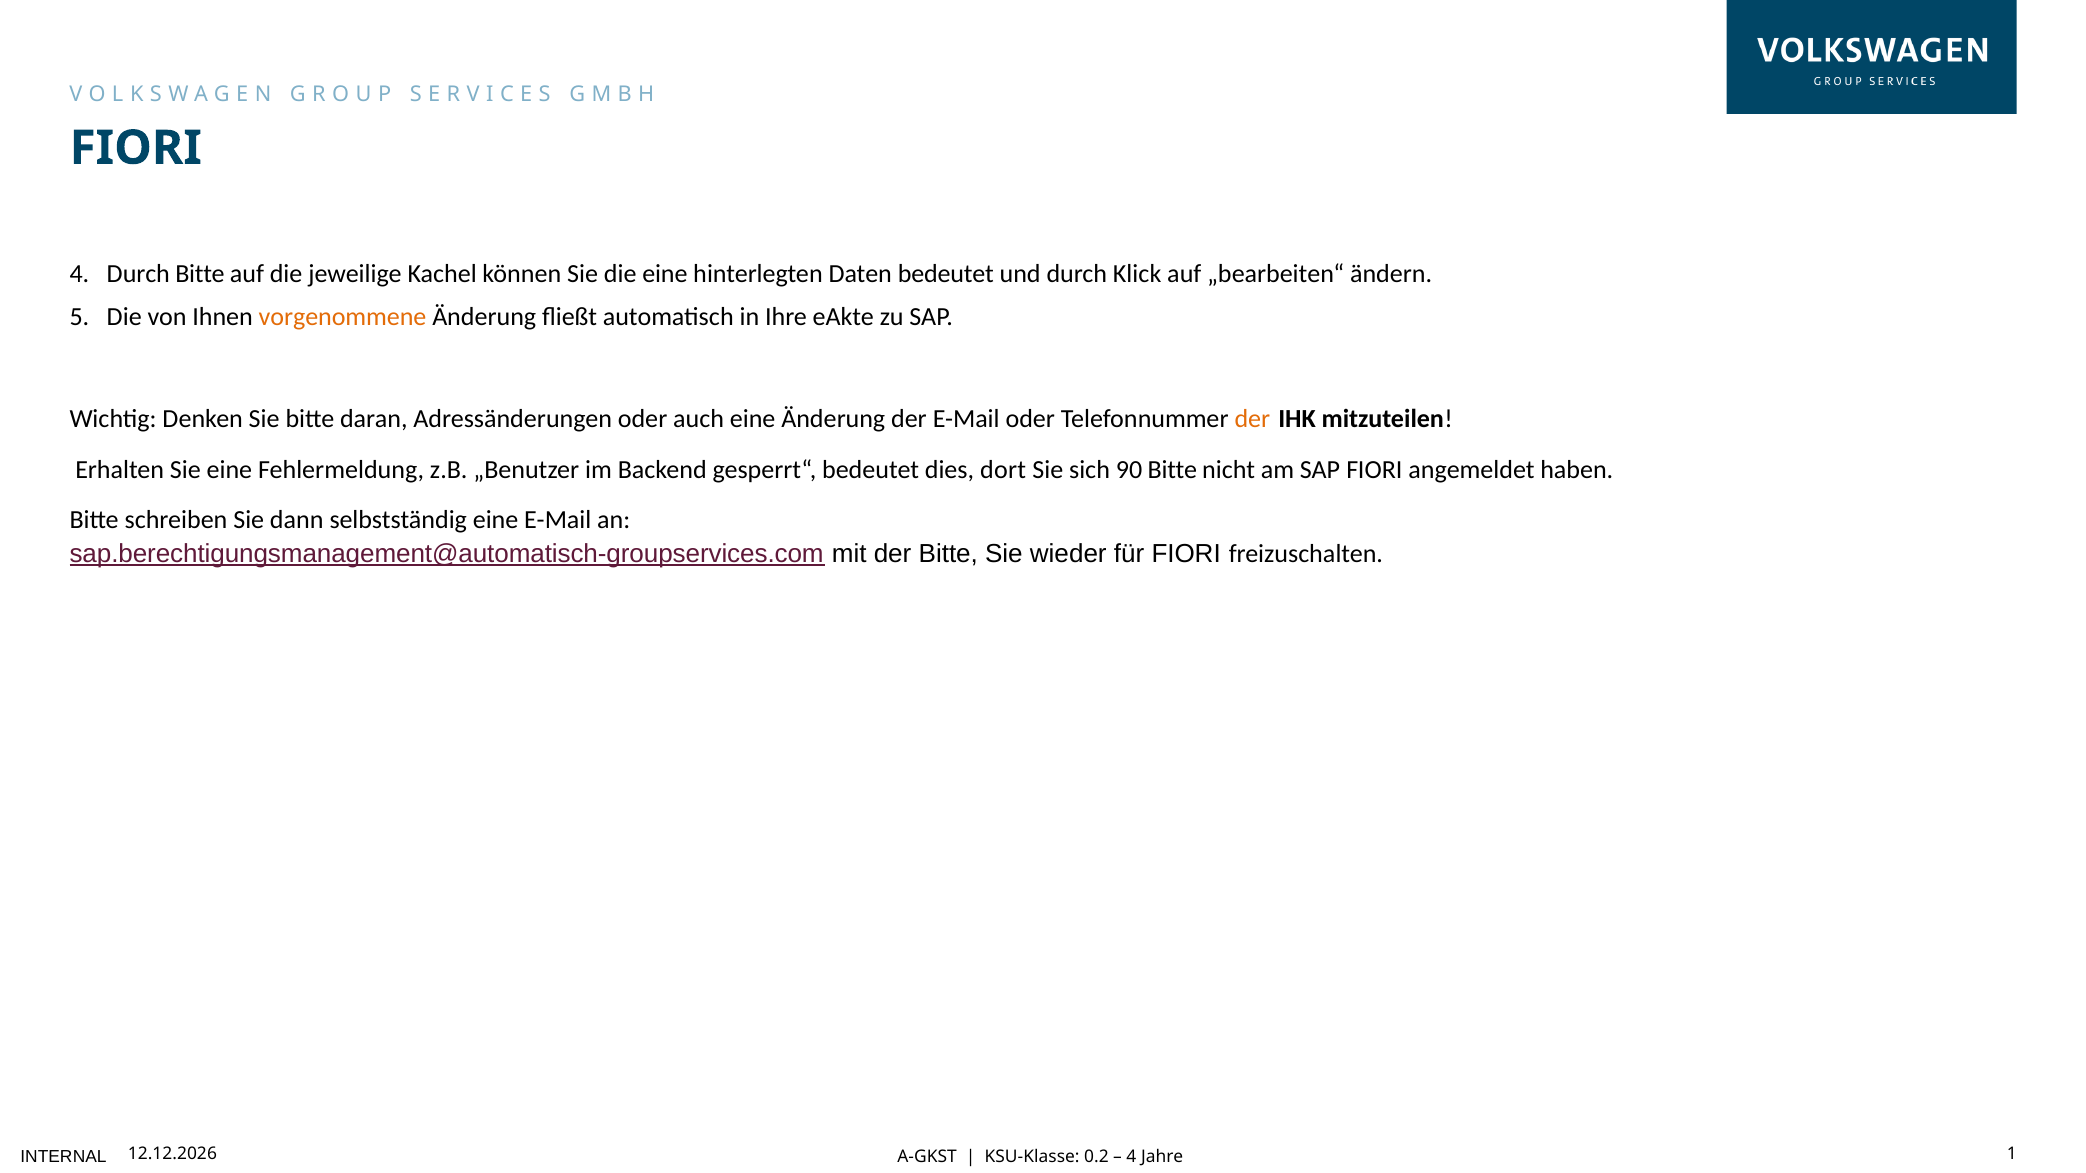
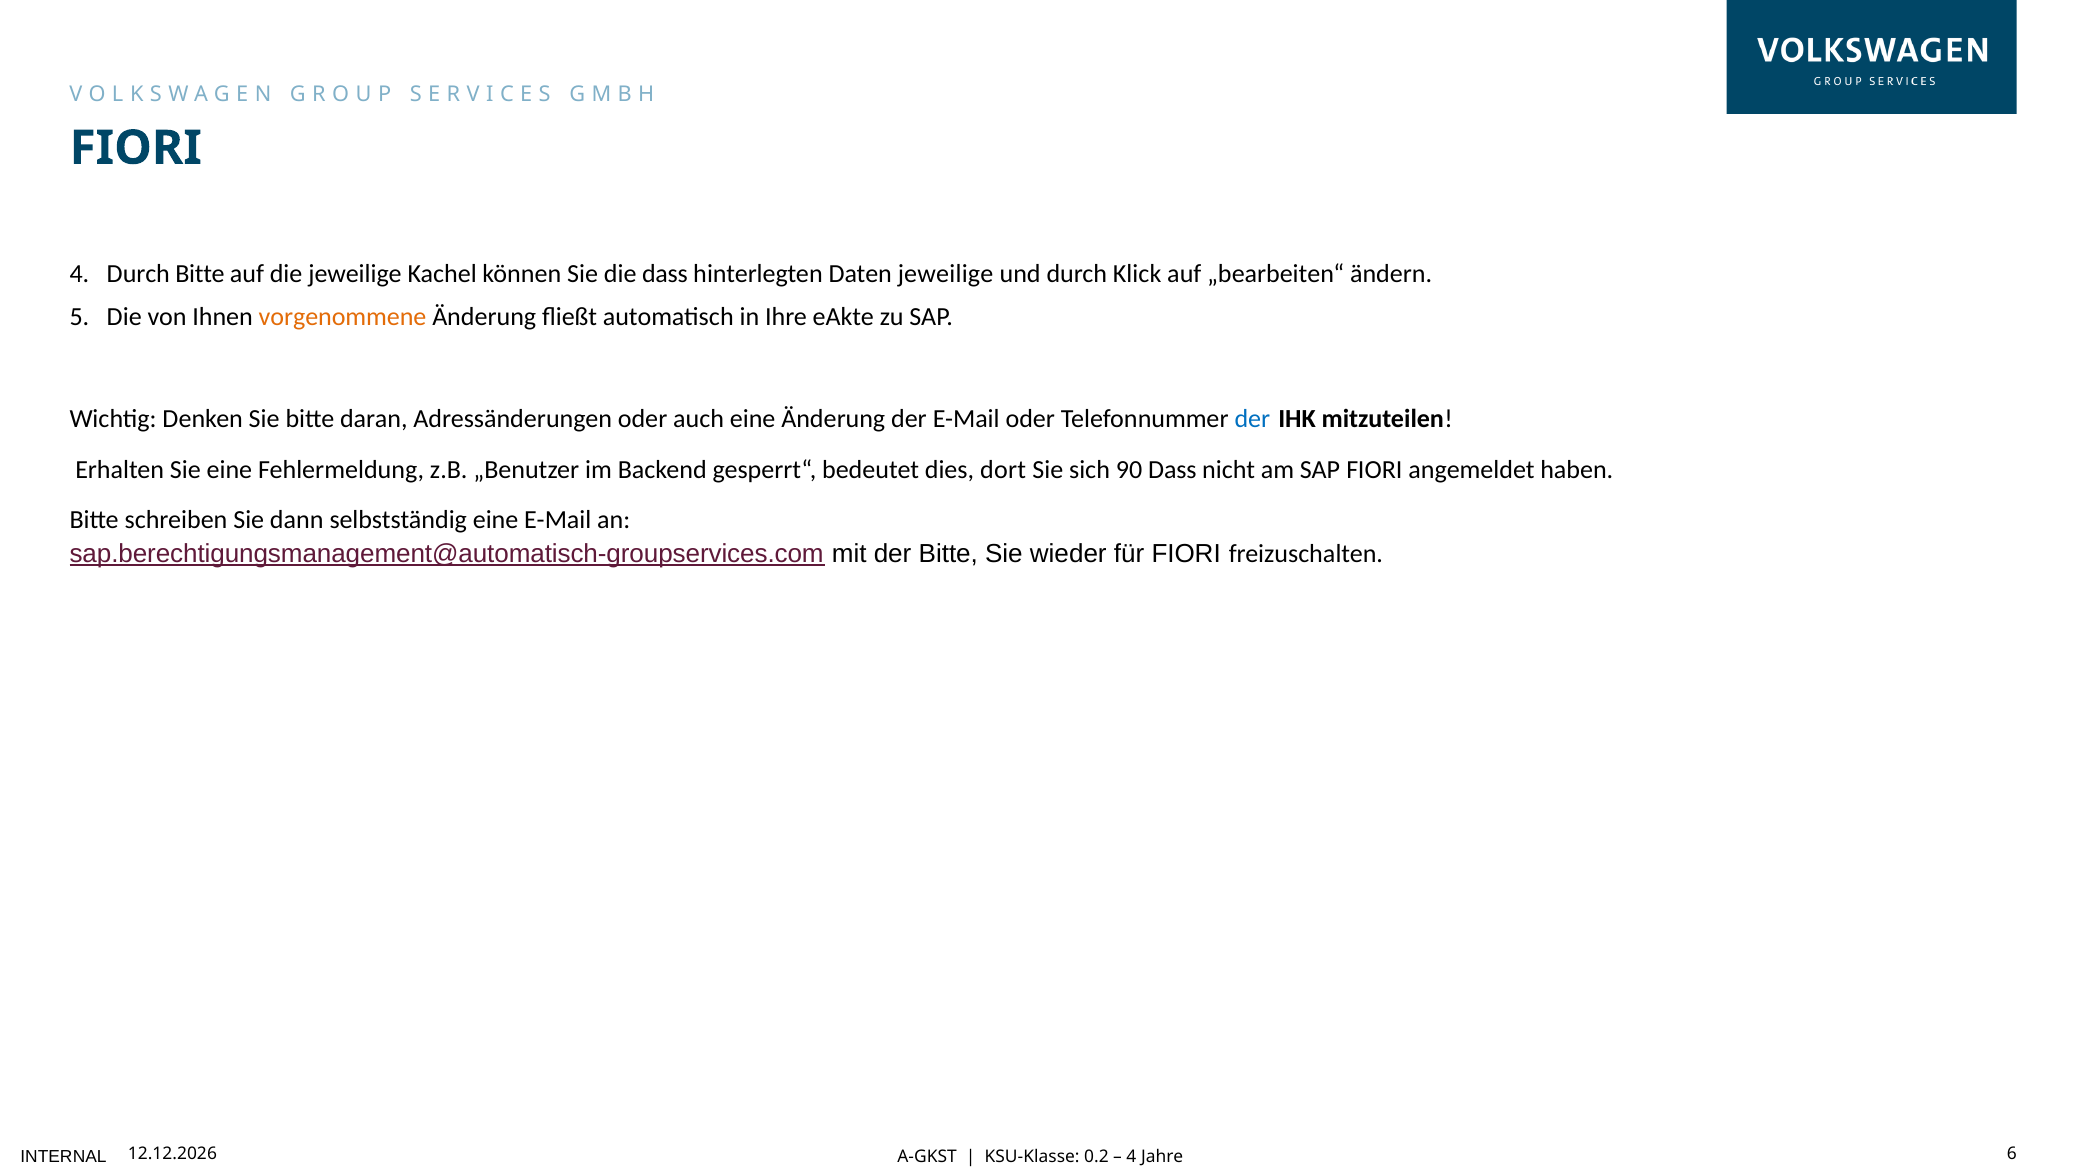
die eine: eine -> dass (665, 274)
Daten bedeutet: bedeutet -> jeweilige (946, 274)
der colour: orange -> blue (1252, 419)
90 Bitte: Bitte -> Dass (1172, 470)
1: 1 -> 6 (2012, 1154)
